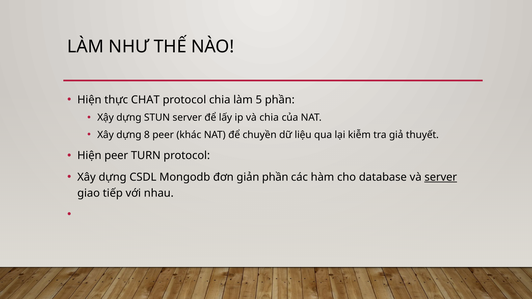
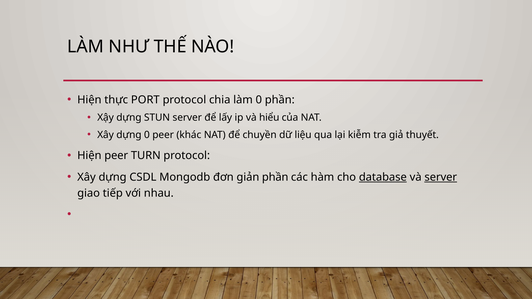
CHAT: CHAT -> PORT (145, 100)
làm 5: 5 -> 0 (259, 100)
và chia: chia -> hiểu (269, 118)
dựng 8: 8 -> 0 (147, 135)
database underline: none -> present (383, 177)
